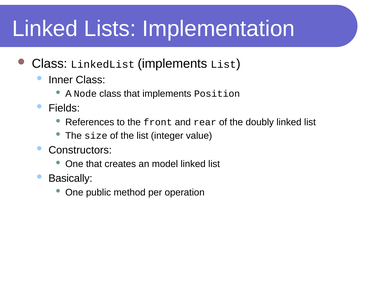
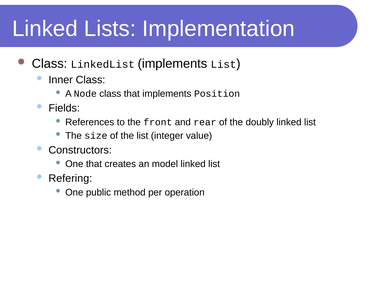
Basically: Basically -> Refering (70, 178)
